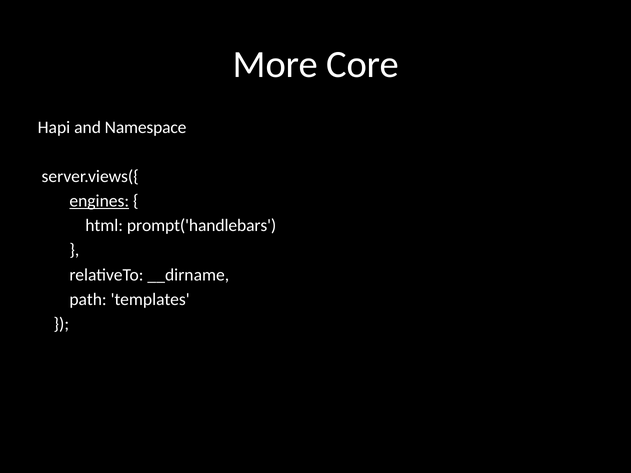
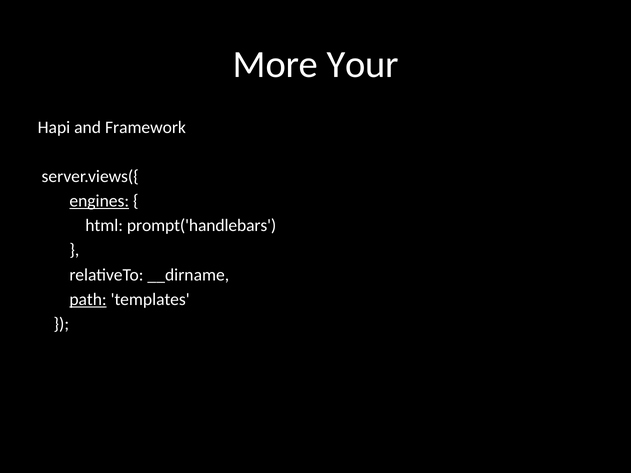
Core: Core -> Your (363, 64)
Namespace: Namespace -> Framework (145, 127)
path underline: none -> present (88, 299)
